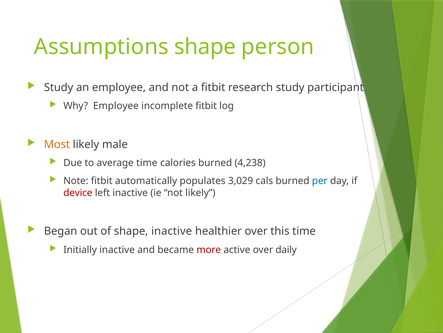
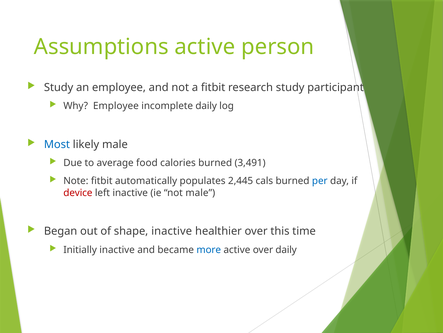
Assumptions shape: shape -> active (205, 47)
incomplete fitbit: fitbit -> daily (206, 106)
Most colour: orange -> blue (57, 144)
average time: time -> food (147, 163)
4,238: 4,238 -> 3,491 (250, 163)
3,029: 3,029 -> 2,445 (241, 181)
not likely: likely -> male (200, 192)
more colour: red -> blue (209, 249)
